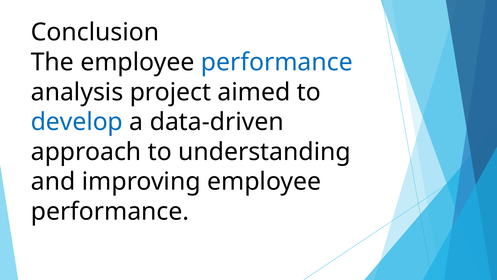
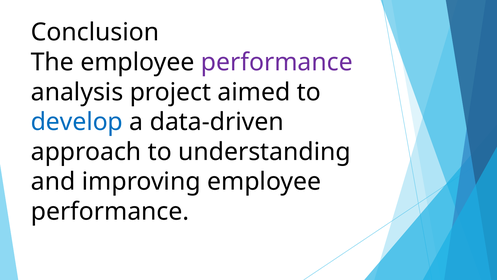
performance colour: blue -> purple (277, 62)
